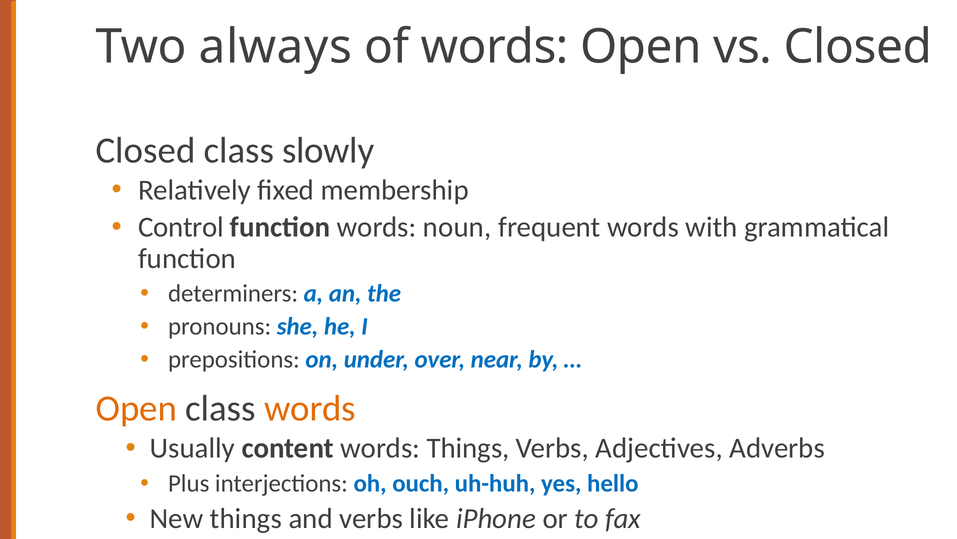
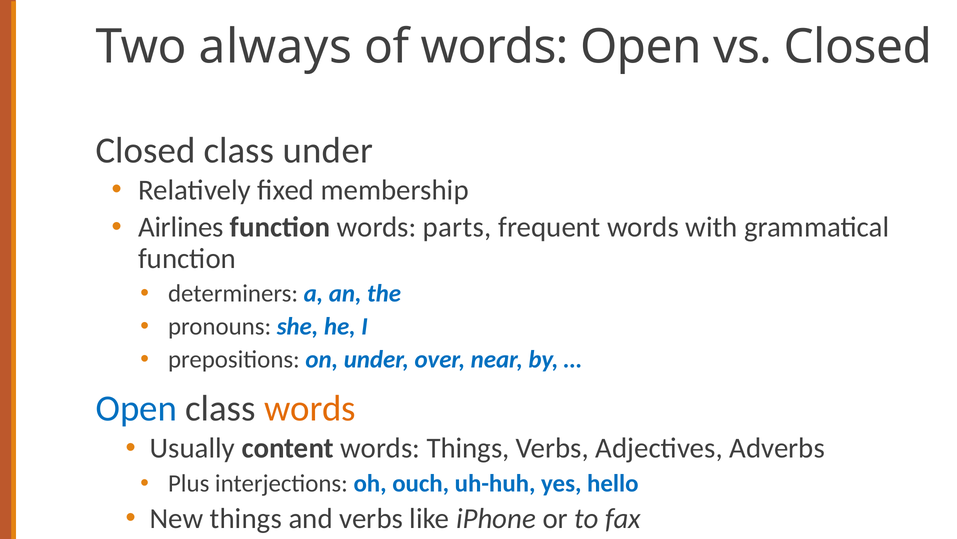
class slowly: slowly -> under (328, 150)
Control: Control -> Airlines (181, 227)
noun: noun -> parts (457, 227)
Open colour: orange -> blue (136, 408)
